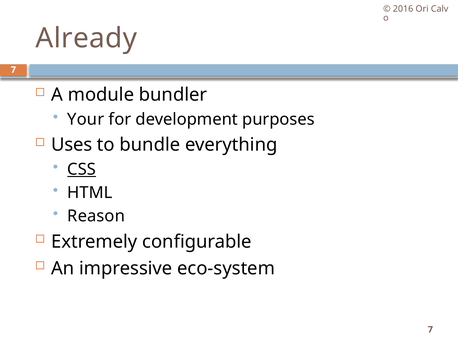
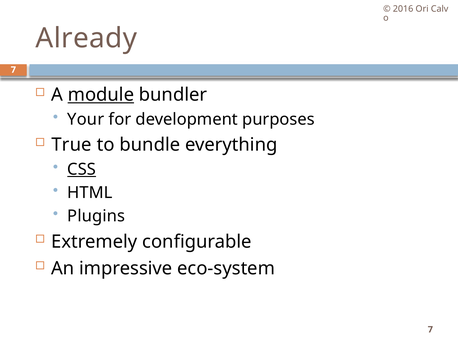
module underline: none -> present (101, 95)
Uses: Uses -> True (72, 145)
Reason: Reason -> Plugins (96, 216)
